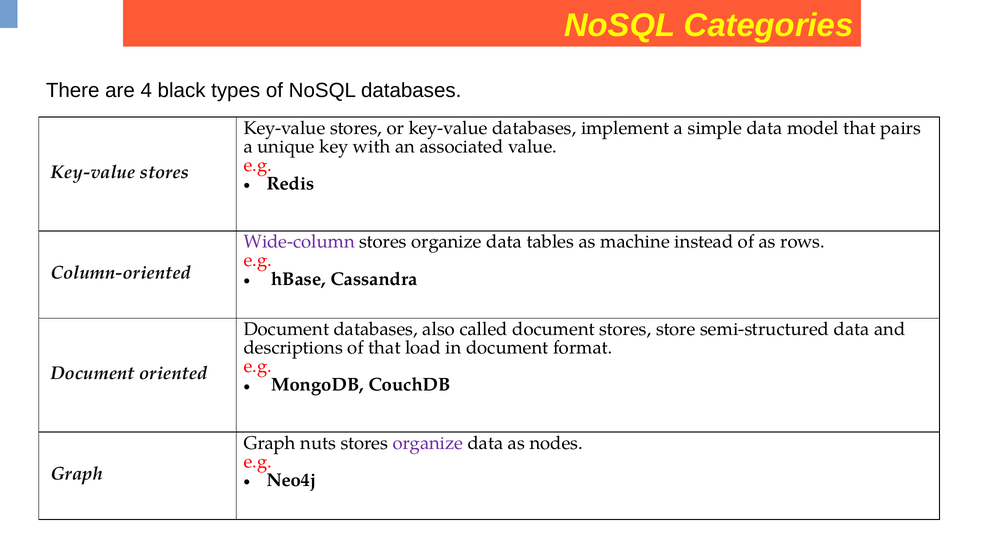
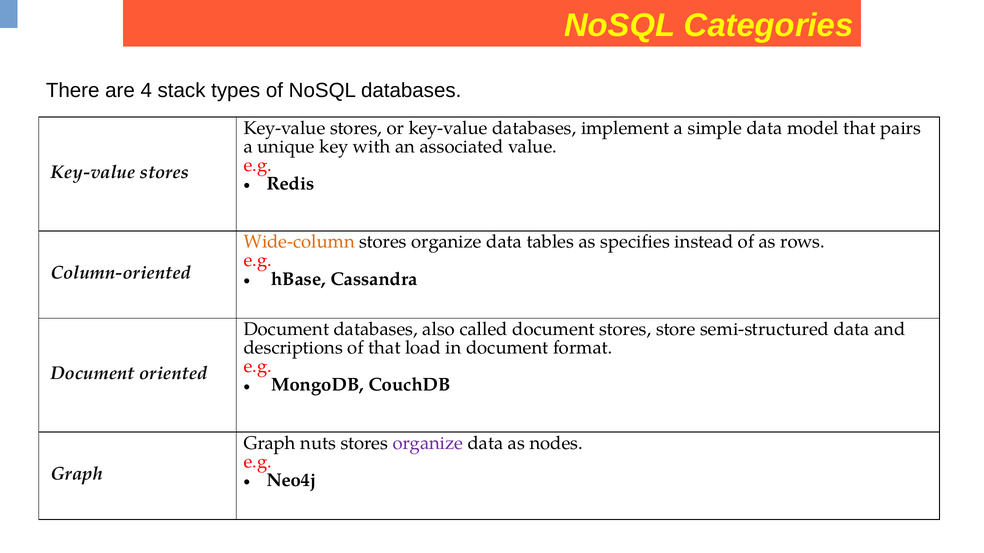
black: black -> stack (182, 91)
Wide-column colour: purple -> orange (299, 242)
machine: machine -> specifies (635, 242)
